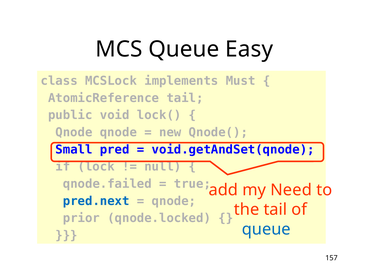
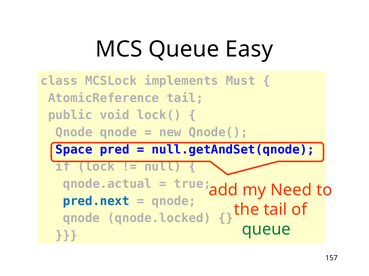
Small: Small -> Space (74, 150)
void.getAndSet(qnode: void.getAndSet(qnode -> null.getAndSet(qnode (233, 150)
qnode.failed: qnode.failed -> qnode.actual (107, 184)
prior: prior -> qnode (81, 219)
queue colour: blue -> green (266, 230)
